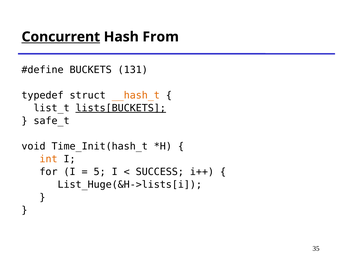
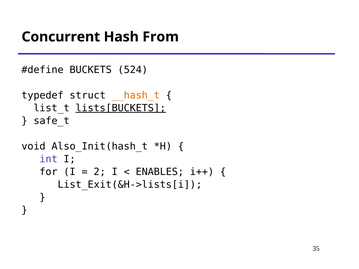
Concurrent underline: present -> none (61, 37)
131: 131 -> 524 (133, 70)
Time_Init(hash_t: Time_Init(hash_t -> Also_Init(hash_t (100, 146)
int colour: orange -> purple (49, 159)
5: 5 -> 2 (100, 172)
SUCCESS: SUCCESS -> ENABLES (160, 172)
List_Huge(&H->lists[i: List_Huge(&H->lists[i -> List_Exit(&H->lists[i (130, 185)
